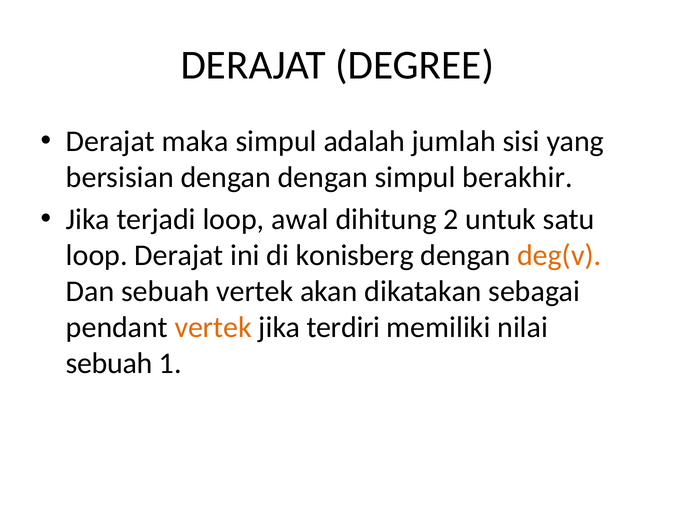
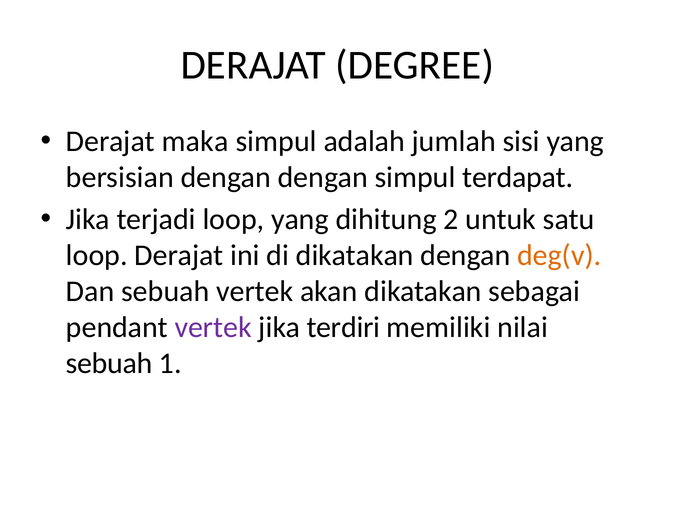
berakhir: berakhir -> terdapat (518, 178)
loop awal: awal -> yang (300, 220)
di konisberg: konisberg -> dikatakan (355, 256)
vertek colour: orange -> purple (213, 328)
